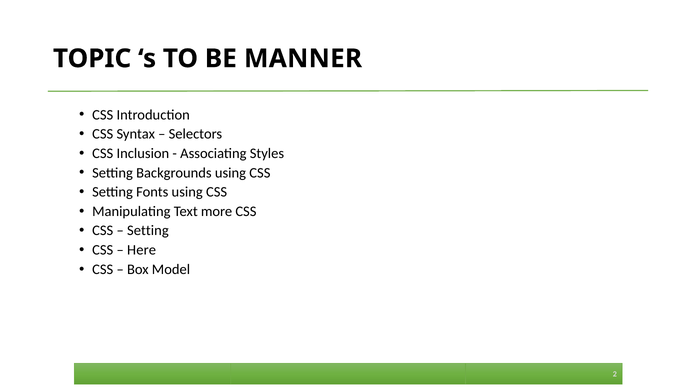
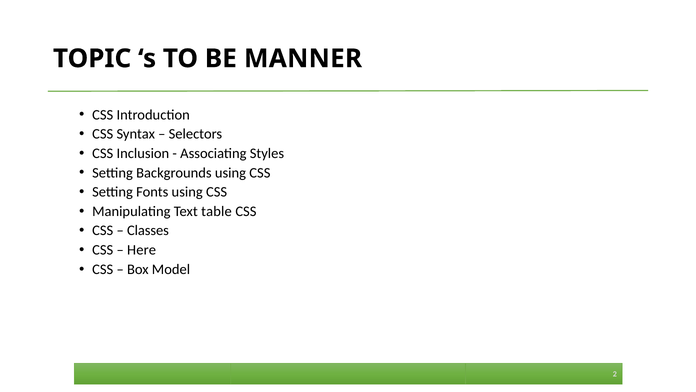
more: more -> table (216, 211)
Setting: Setting -> Classes (148, 230)
